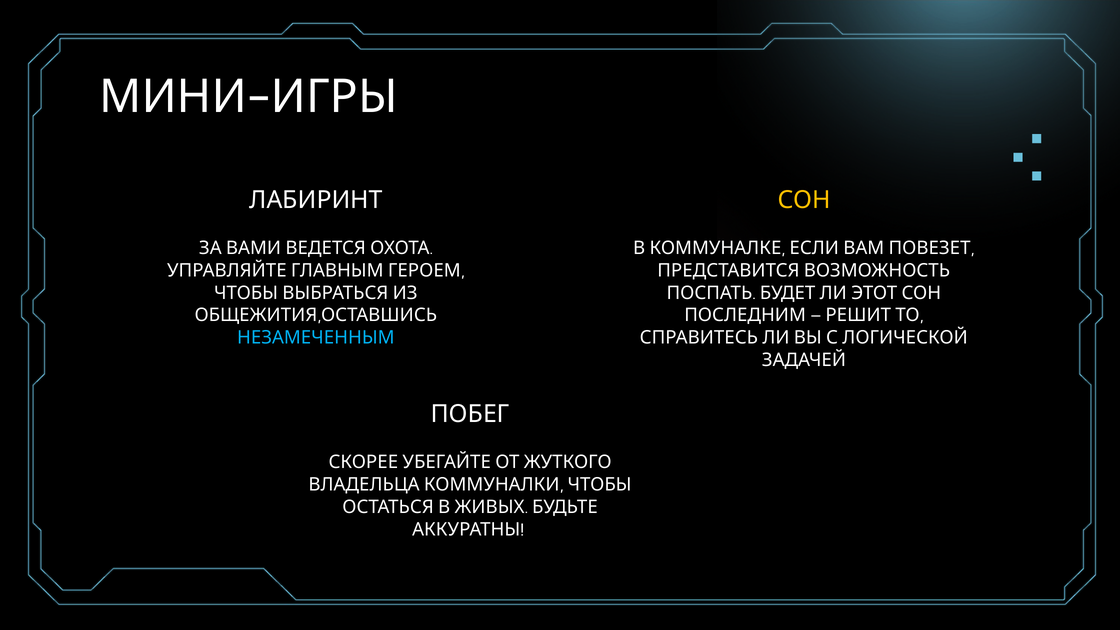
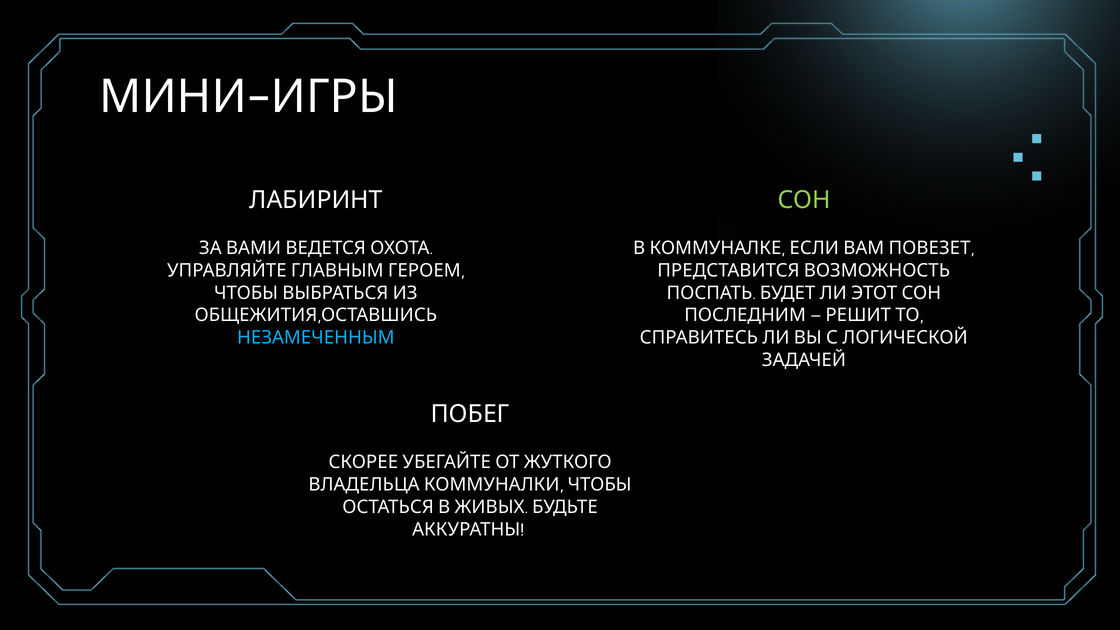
СОН colour: yellow -> light green (804, 200)
